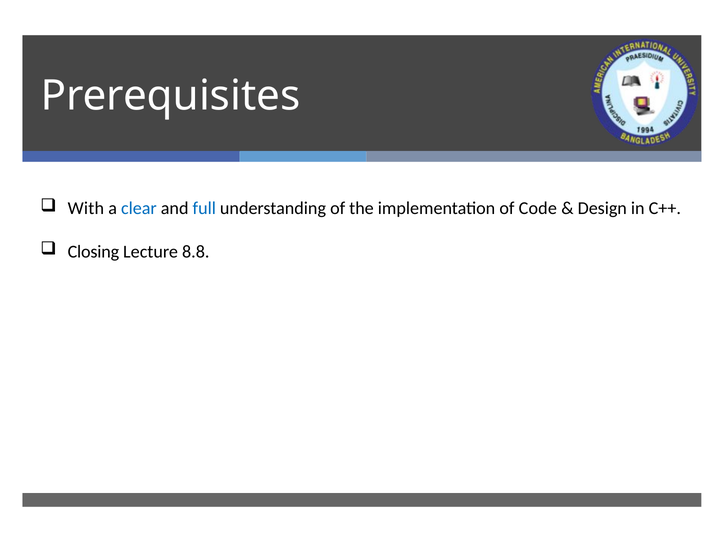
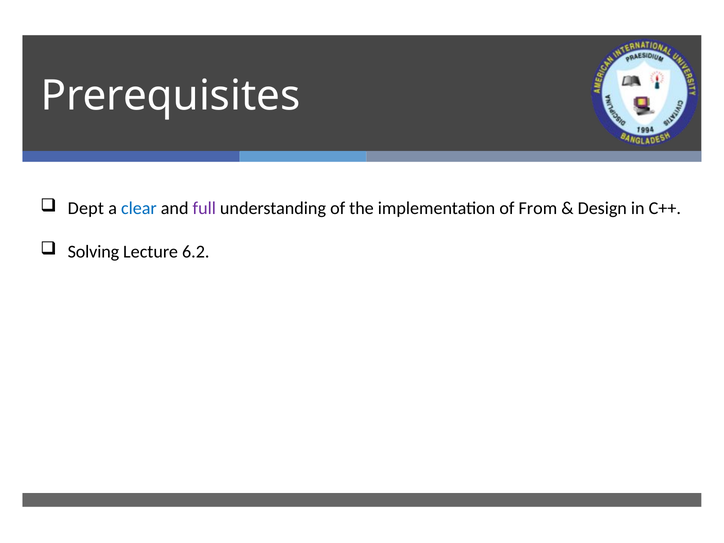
With: With -> Dept (86, 209)
full colour: blue -> purple (204, 209)
Code: Code -> From (538, 209)
Closing: Closing -> Solving (93, 252)
8.8: 8.8 -> 6.2 (196, 252)
